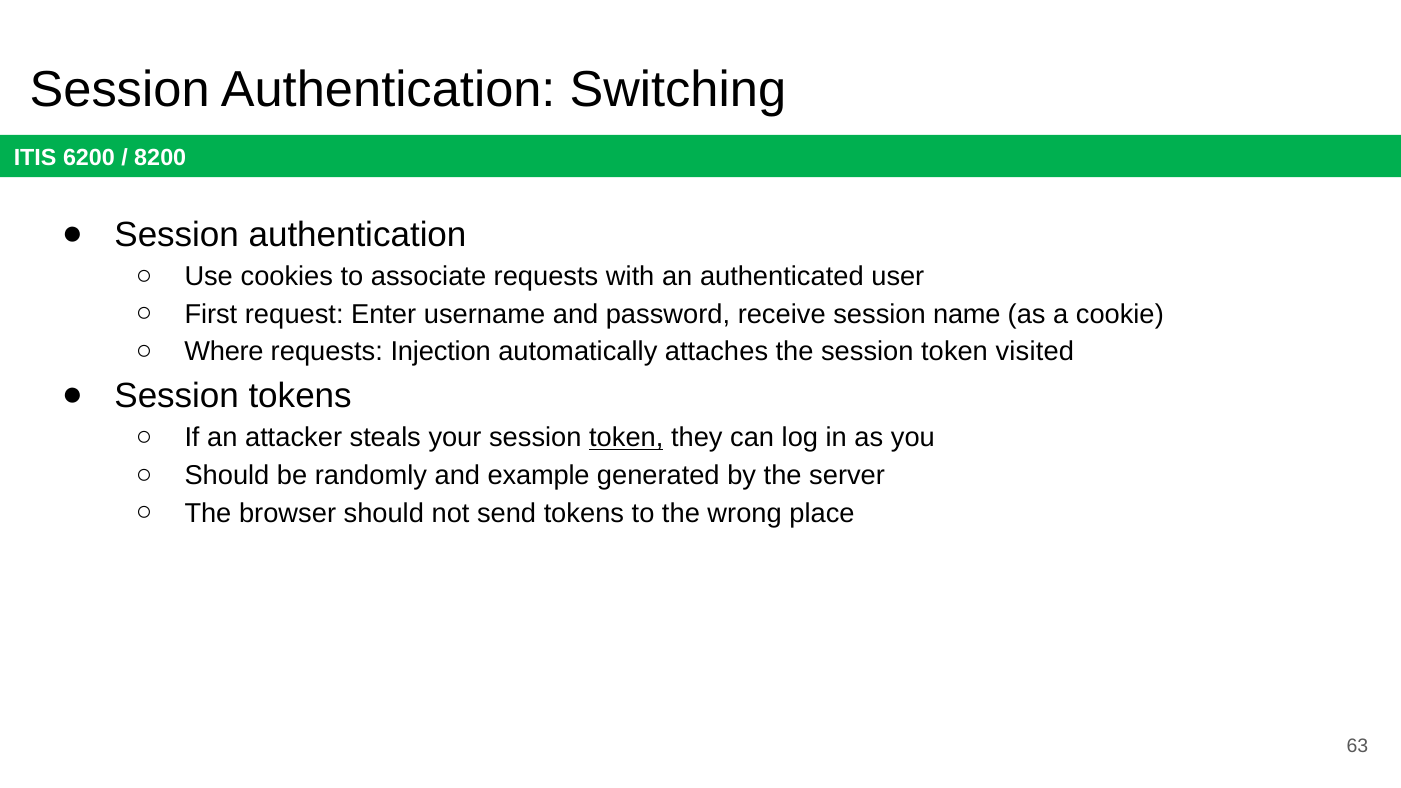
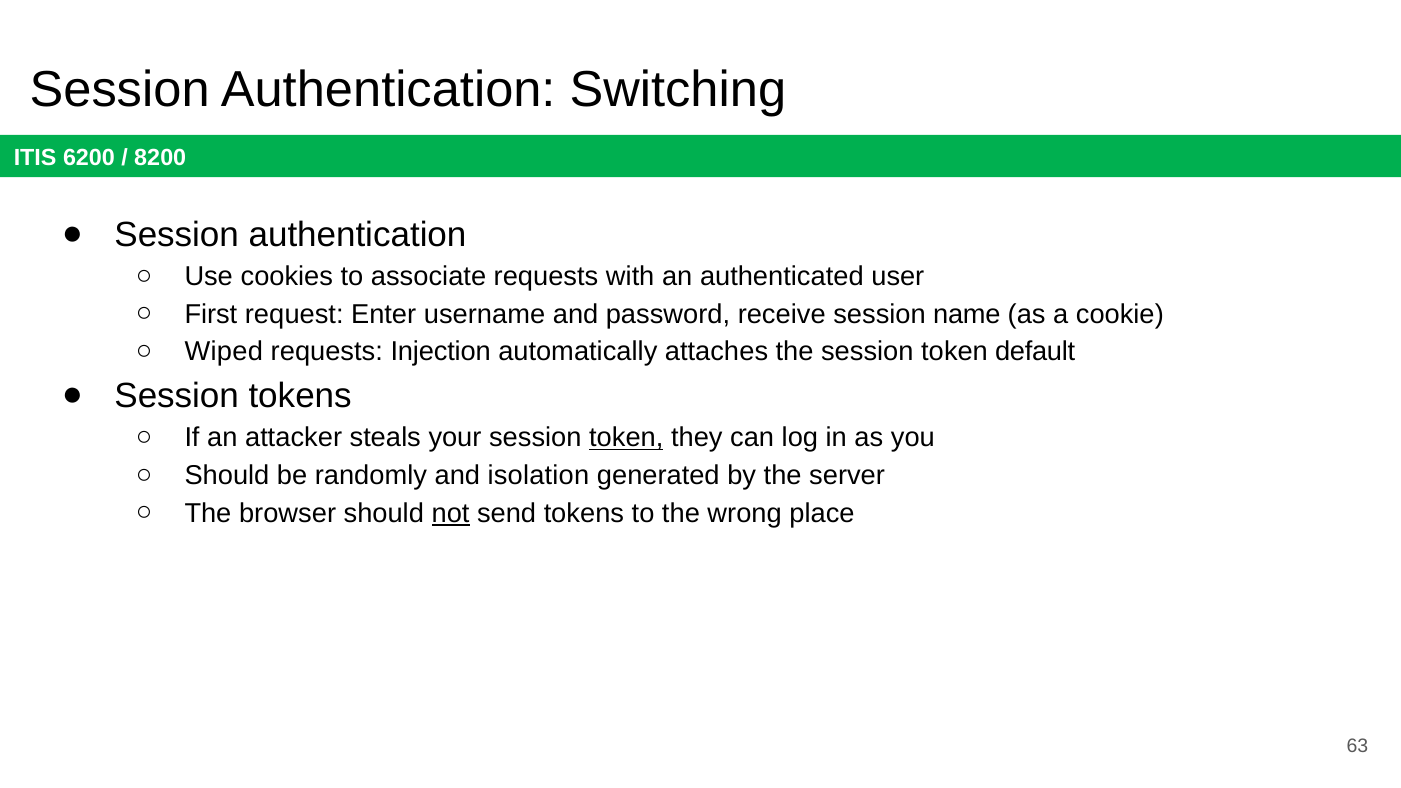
Where: Where -> Wiped (224, 352)
visited: visited -> default (1035, 352)
example: example -> isolation (538, 476)
not underline: none -> present (451, 513)
